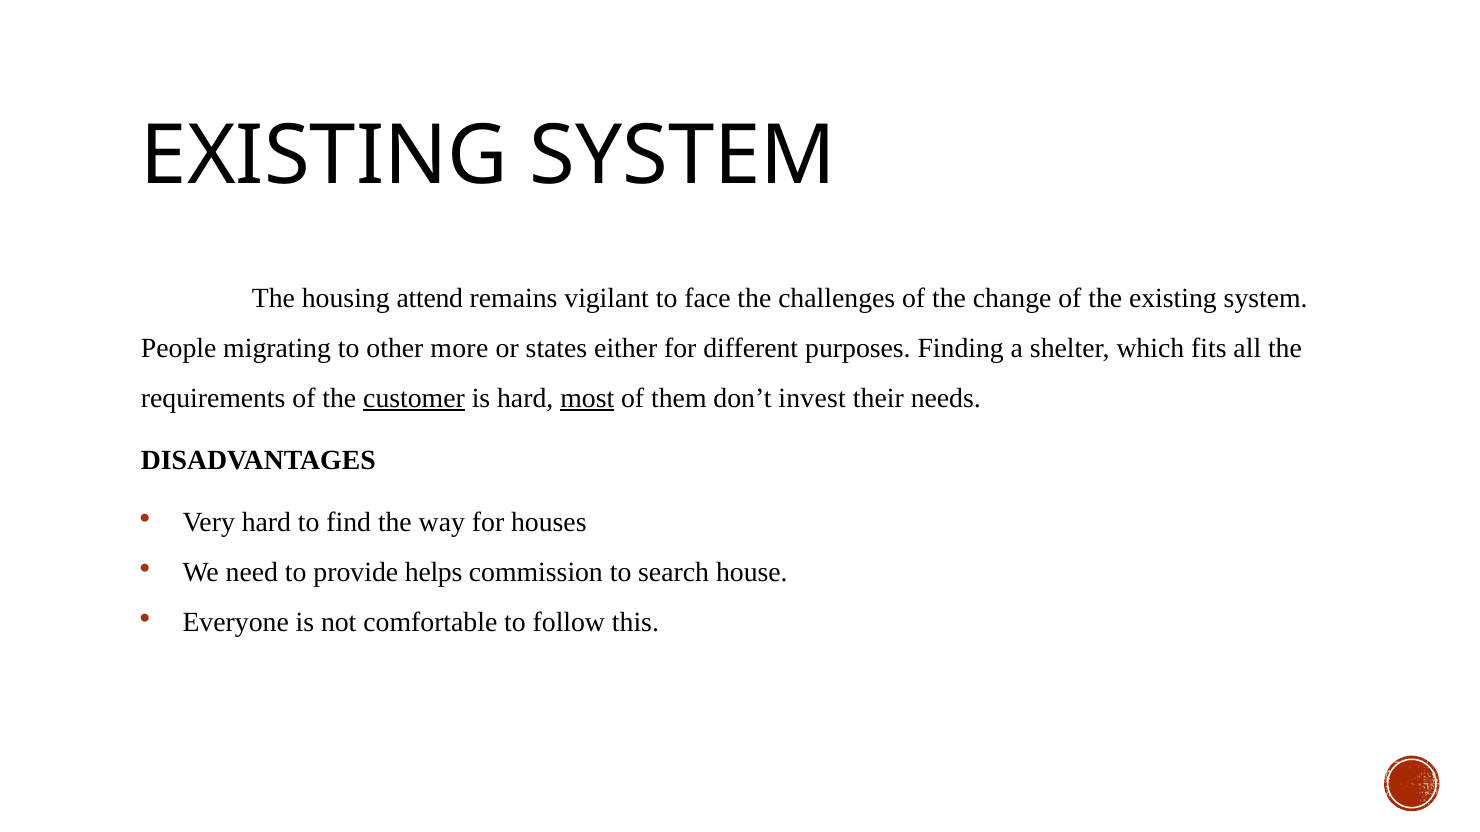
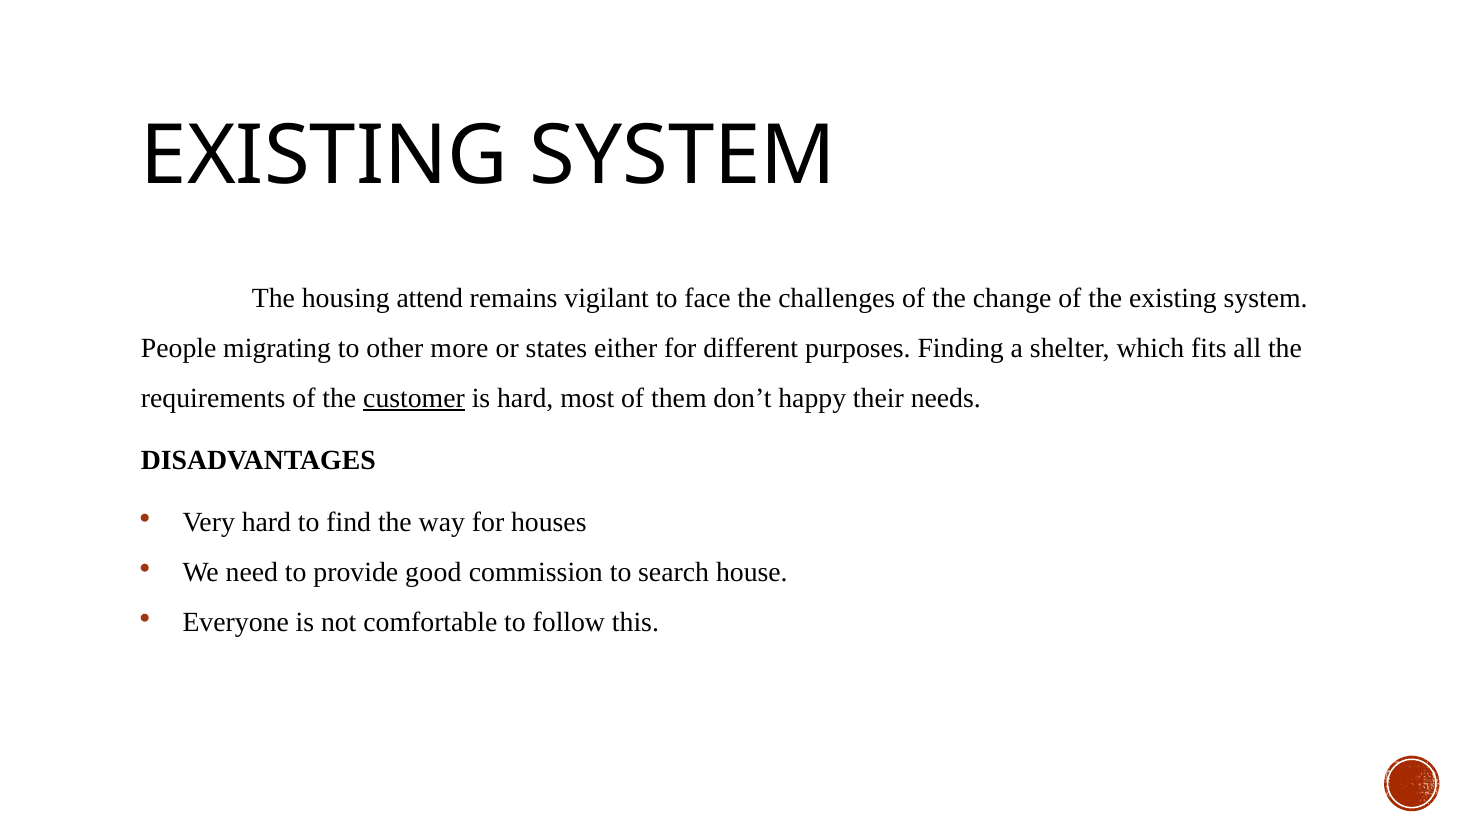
most underline: present -> none (587, 398)
invest: invest -> happy (812, 398)
helps: helps -> good (433, 573)
